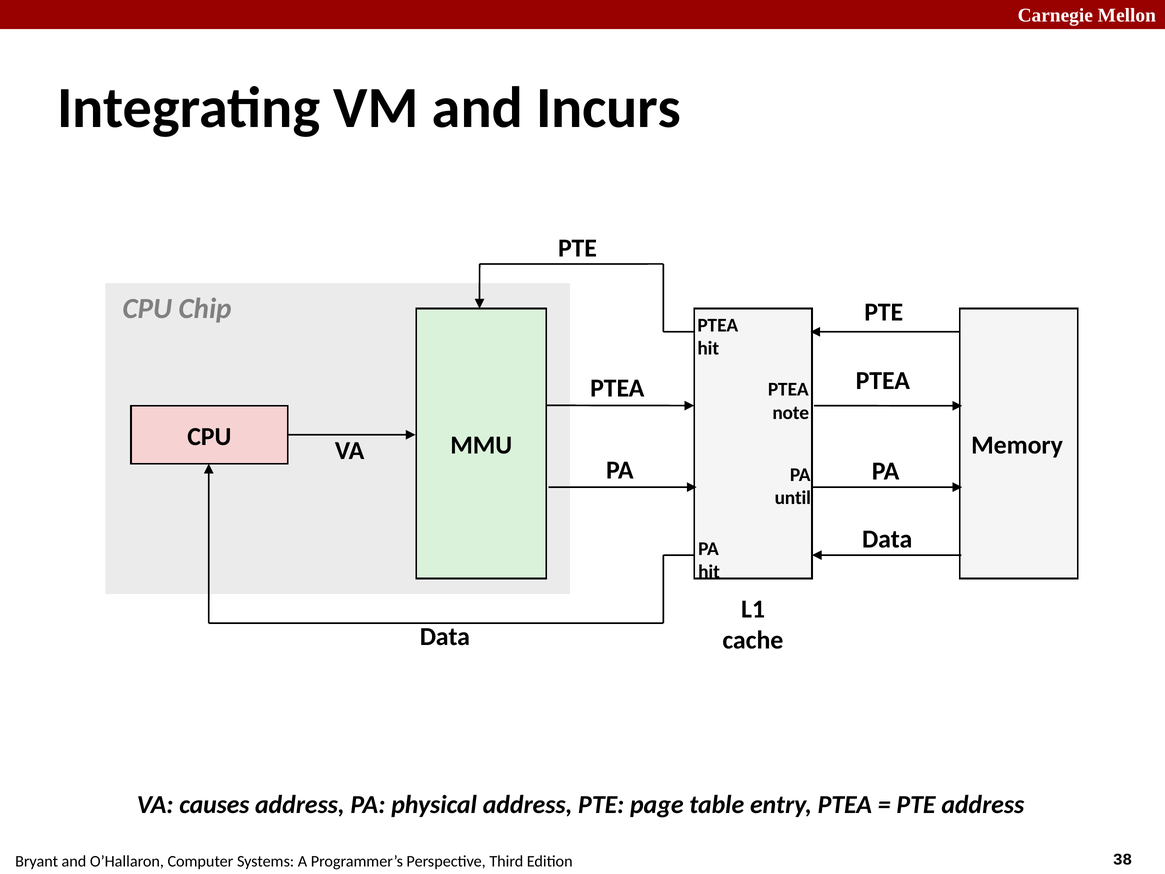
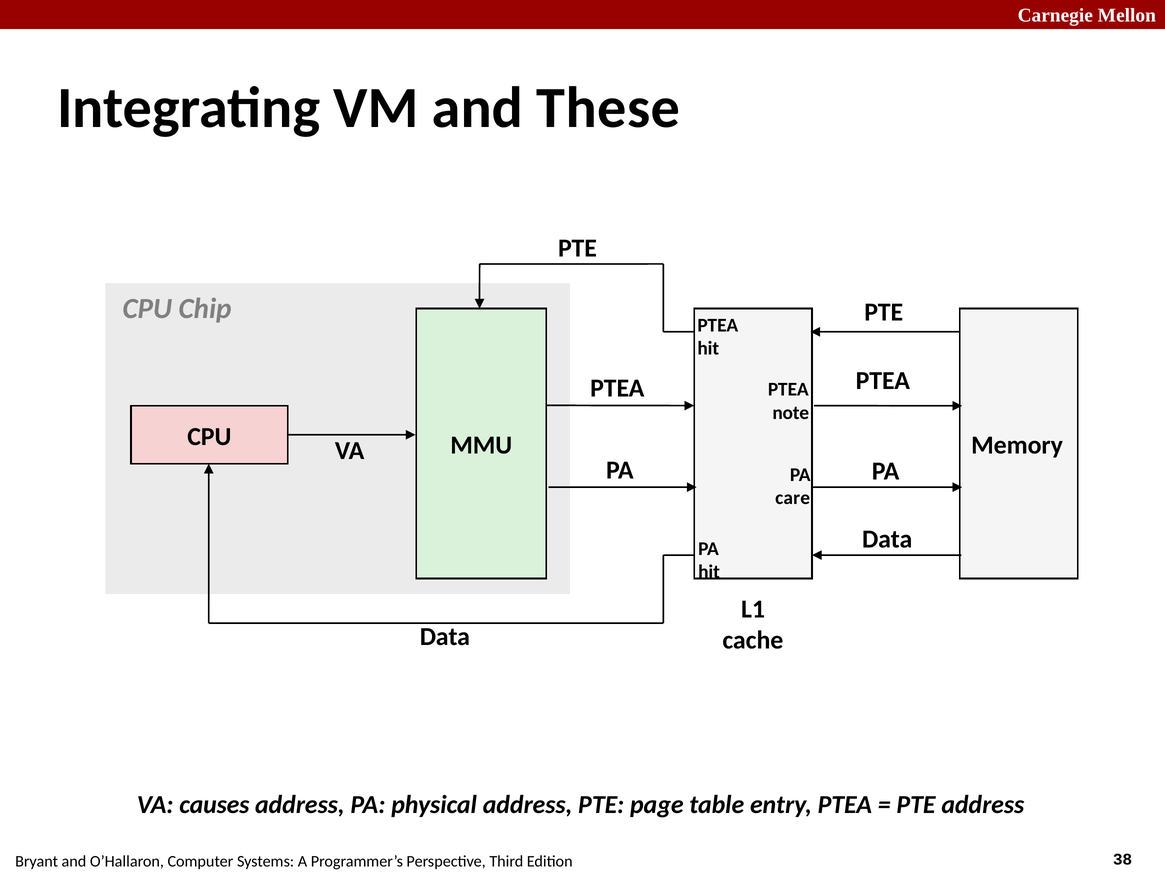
Incurs: Incurs -> These (608, 108)
until: until -> care (793, 498)
